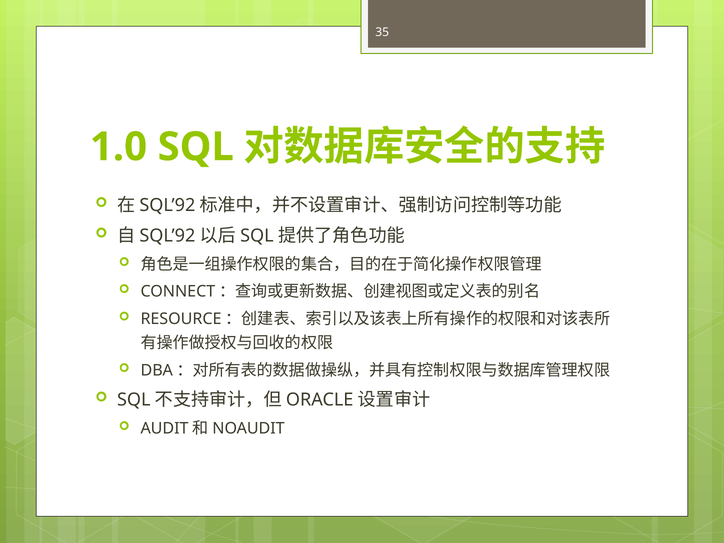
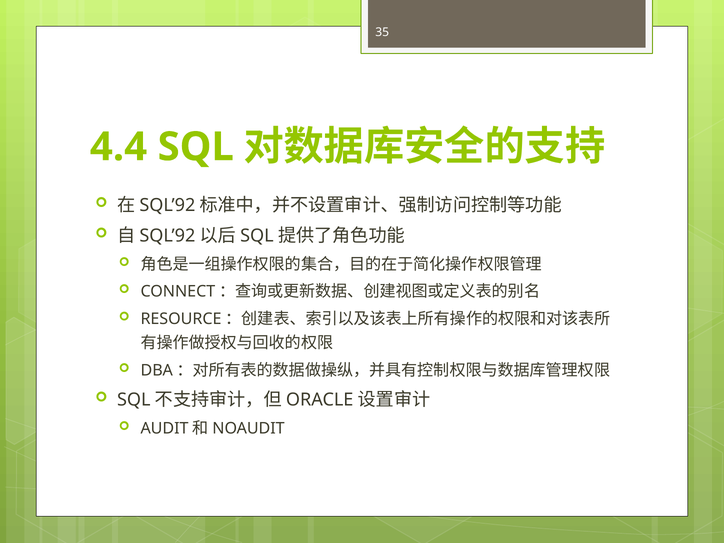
1.0: 1.0 -> 4.4 (119, 147)
